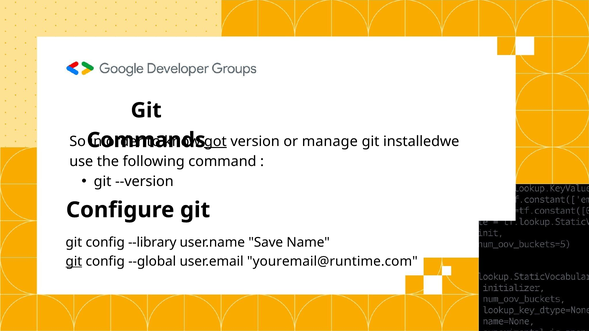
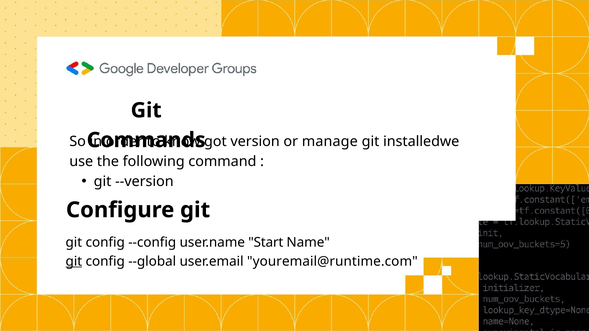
got underline: present -> none (215, 141)
--library: --library -> --config (152, 243)
Save: Save -> Start (266, 243)
